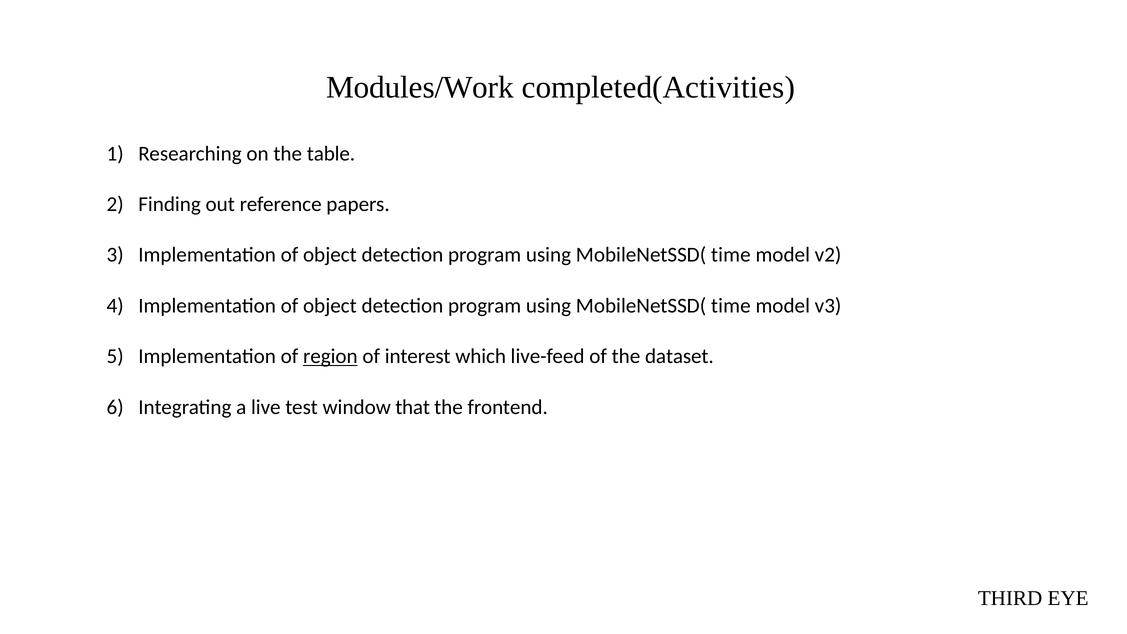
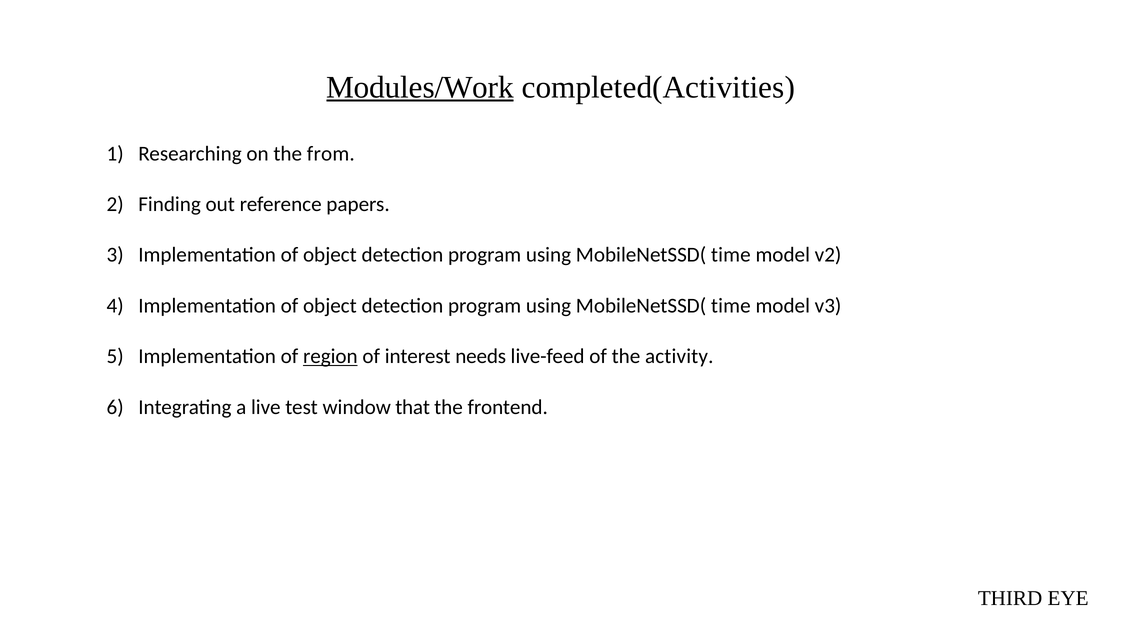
Modules/Work underline: none -> present (420, 87)
table: table -> from (331, 154)
which: which -> needs (481, 356)
dataset: dataset -> activity (679, 356)
